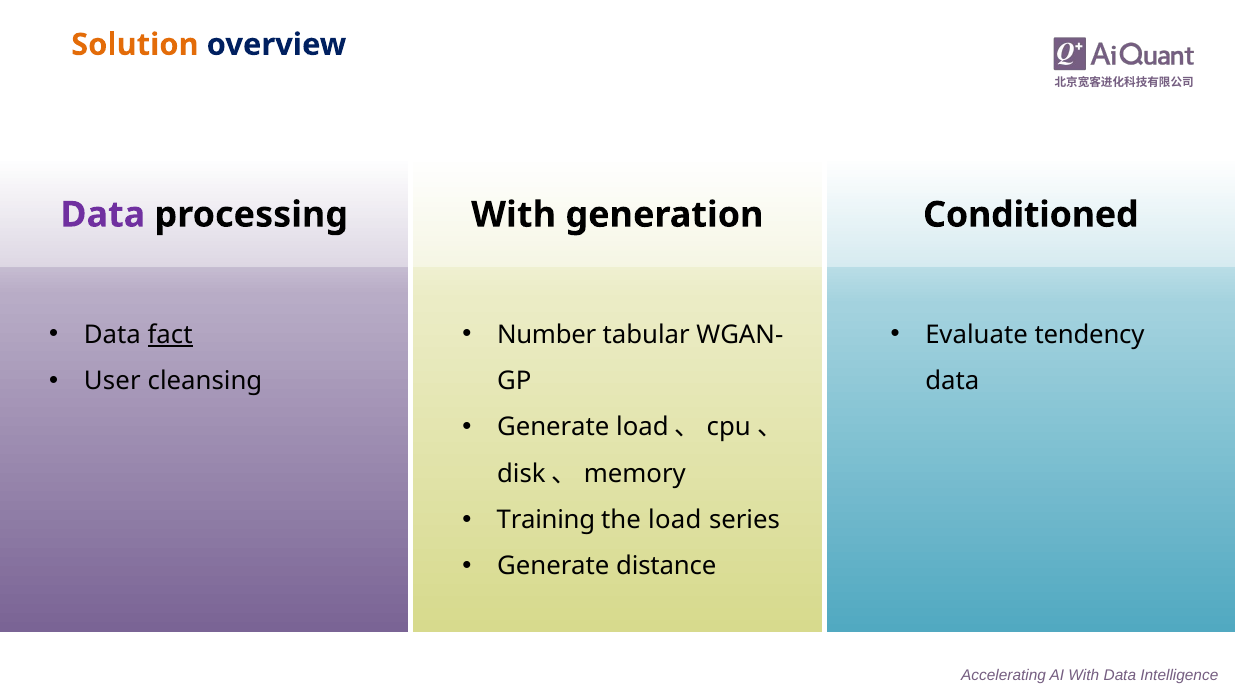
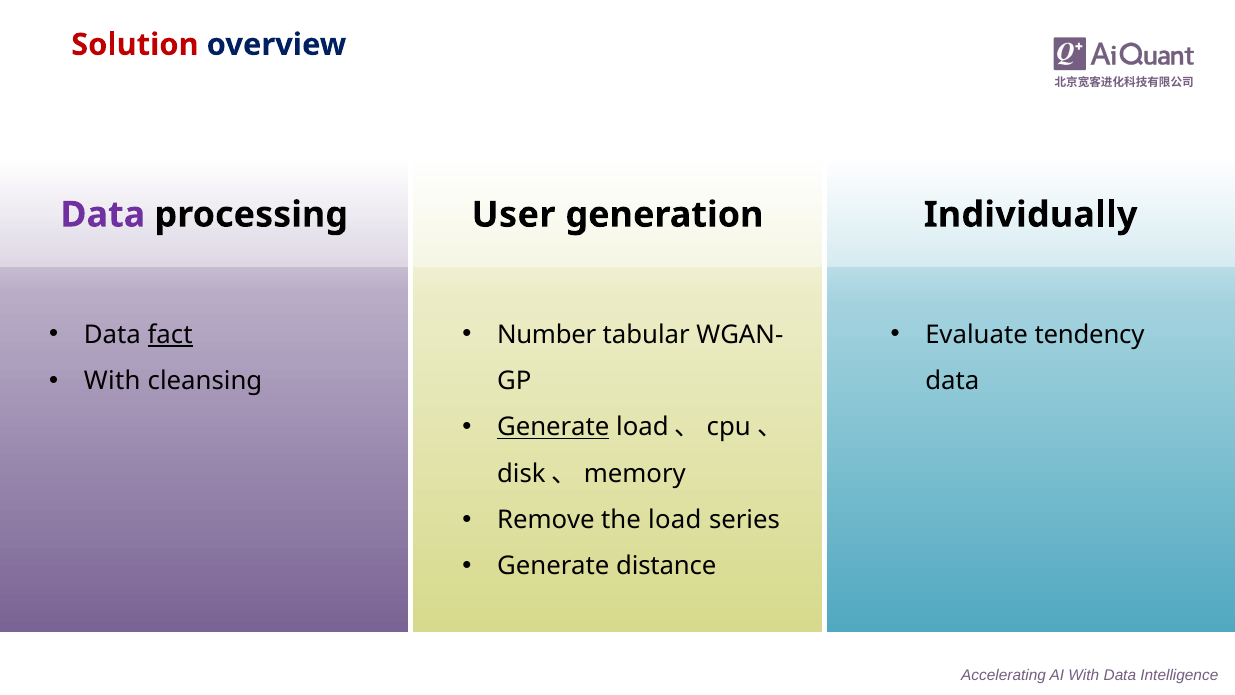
Solution colour: orange -> red (135, 45)
processing With: With -> User (513, 215)
Conditioned: Conditioned -> Individually (1031, 215)
User: User -> With (112, 381)
Generate underline: none -> present (553, 427)
Training: Training -> Remove (546, 520)
